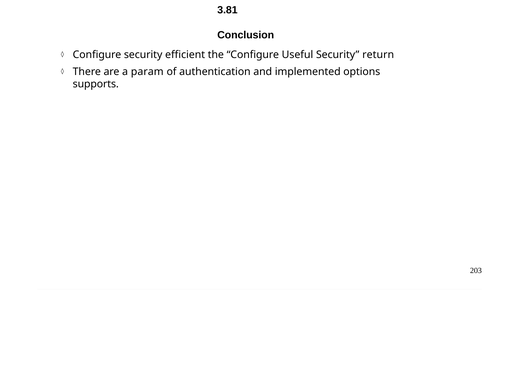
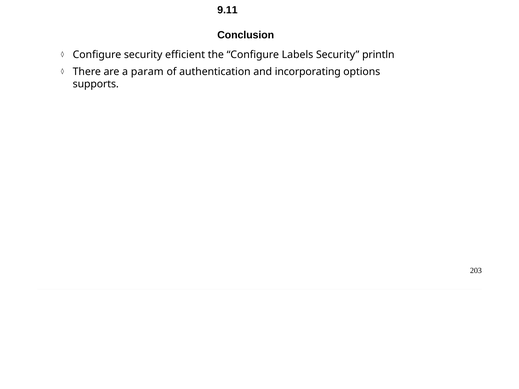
3.81: 3.81 -> 9.11 (227, 10)
Useful: Useful -> Labels (297, 55)
return: return -> println (378, 55)
implemented: implemented -> incorporating (308, 72)
